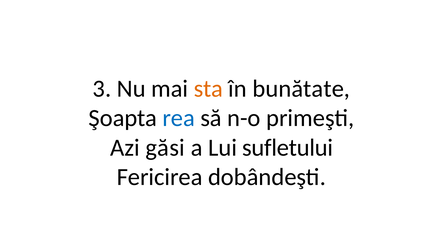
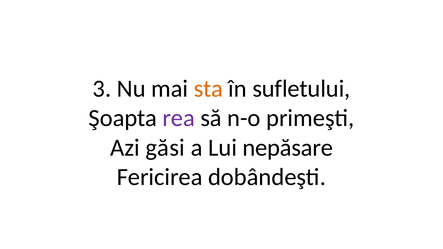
bunătate: bunătate -> sufletului (301, 89)
rea colour: blue -> purple (179, 118)
sufletului: sufletului -> nepăsare (288, 148)
